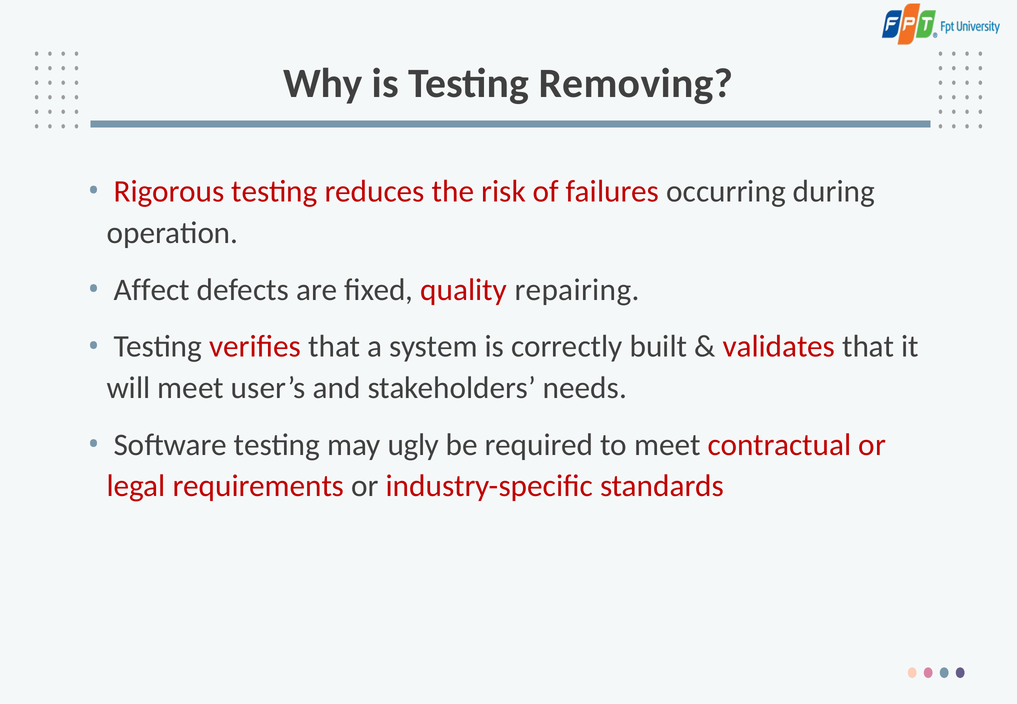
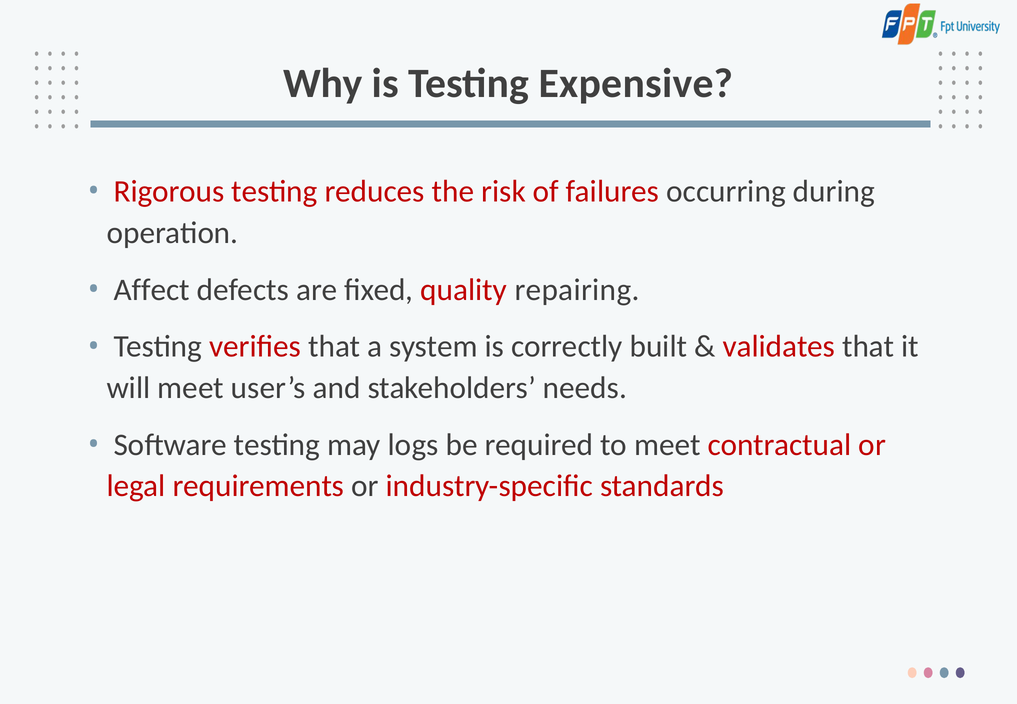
Removing: Removing -> Expensive (636, 84)
ugly: ugly -> logs (413, 445)
